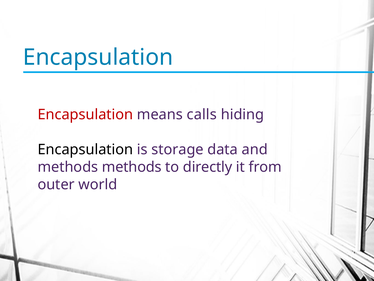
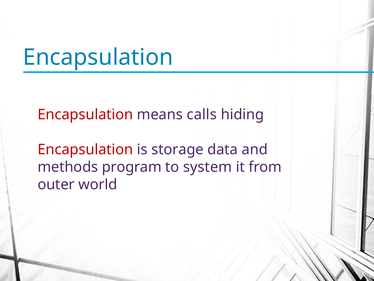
Encapsulation colour: black -> red (85, 149)
methods methods: methods -> program (132, 167)
directly: directly -> system (207, 167)
